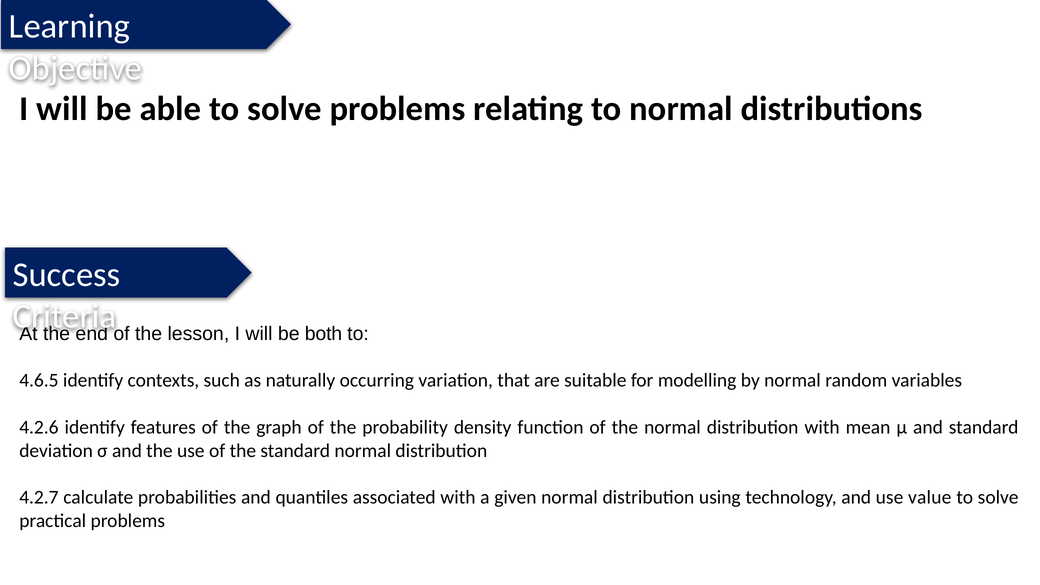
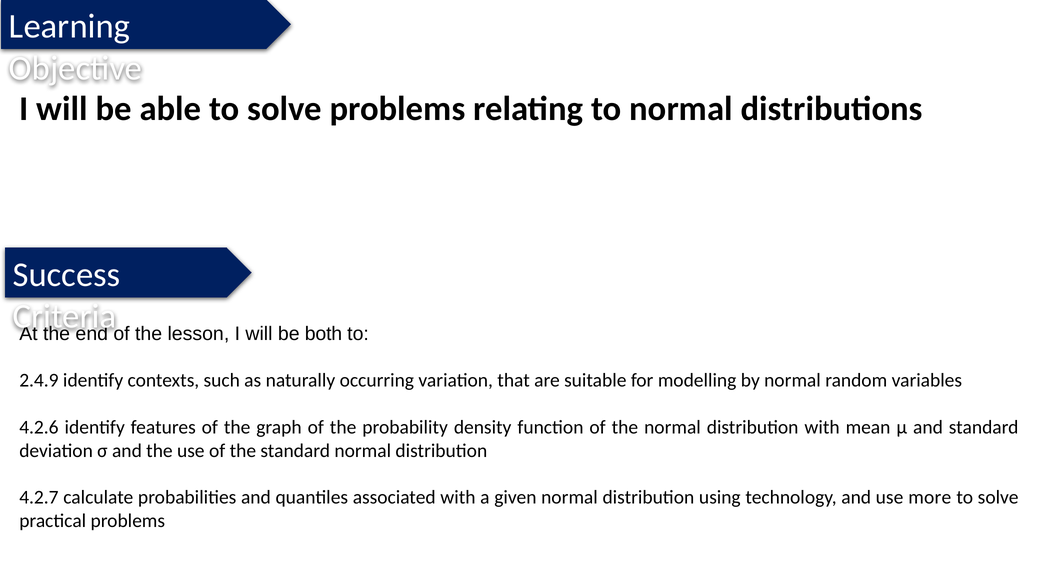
4.6.5: 4.6.5 -> 2.4.9 (39, 381)
value: value -> more (930, 498)
